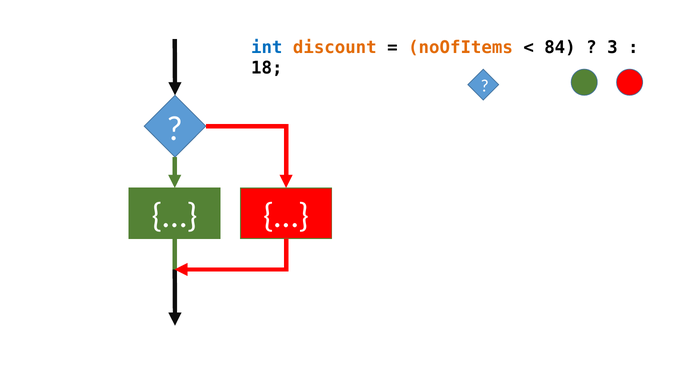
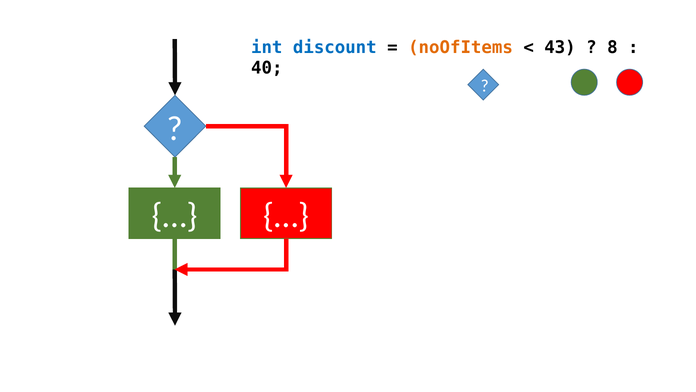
discount colour: orange -> blue (335, 47)
84: 84 -> 43 (560, 47)
3: 3 -> 8 (612, 47)
18: 18 -> 40 (267, 68)
